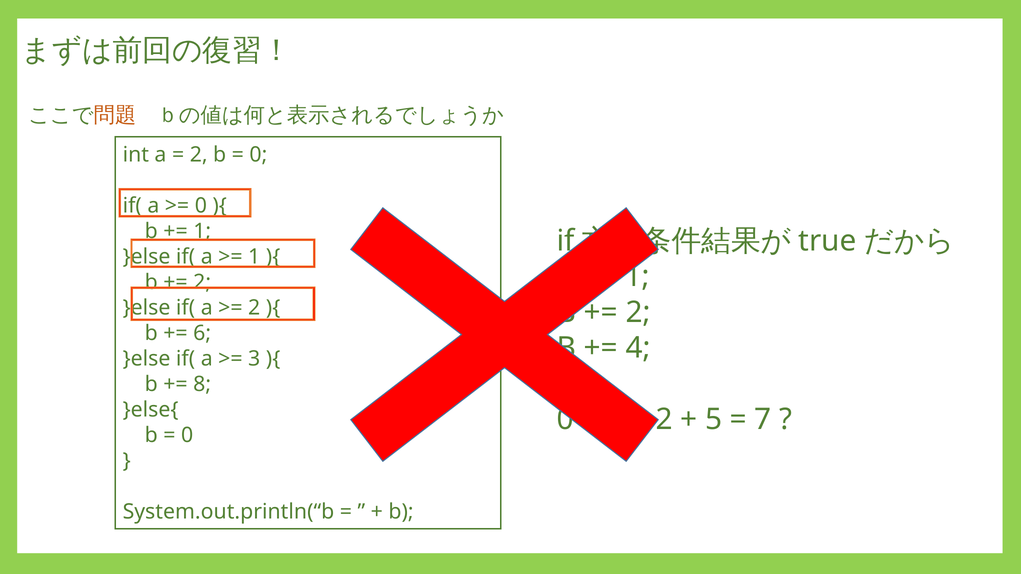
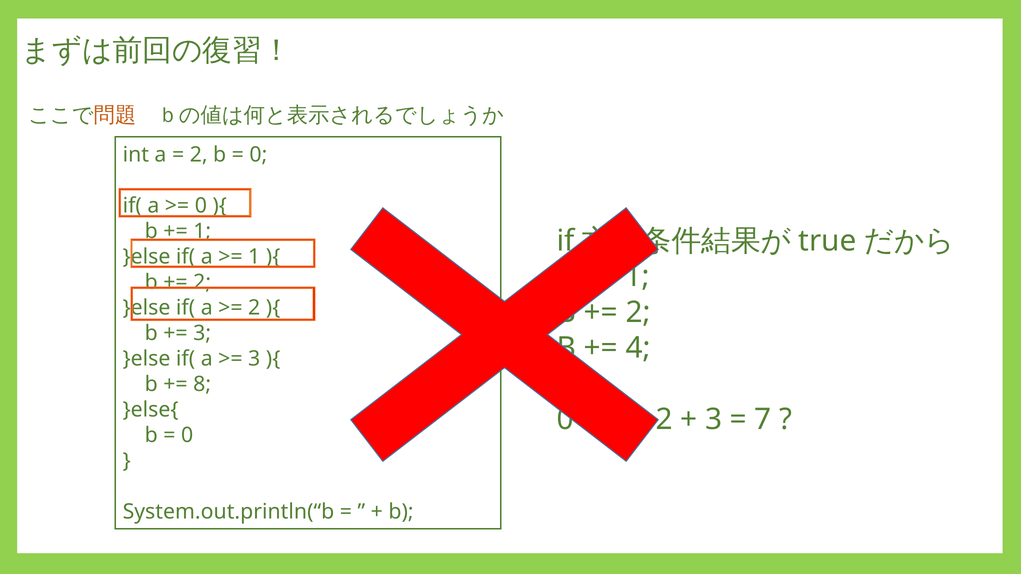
6: 6 -> 3 (202, 333)
5: 5 -> 3 (714, 420)
